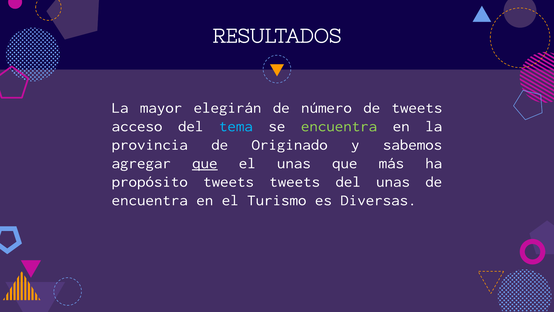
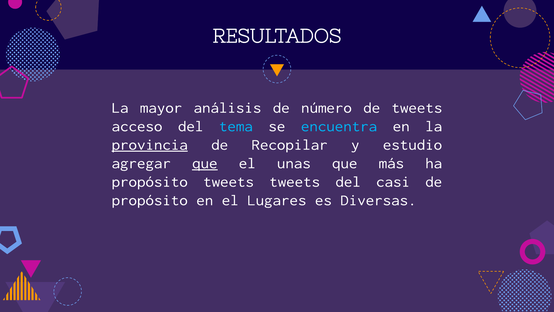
elegirán: elegirán -> análisis (227, 108)
encuentra colour: light green -> light blue (339, 126)
provincia underline: none -> present (150, 144)
Originado: Originado -> Recopilar (290, 144)
sabemos: sabemos -> estudio (413, 144)
del unas: unas -> casi (393, 181)
encuentra: encuentra -> propósito (150, 200)
Turismo: Turismo -> Lugares (277, 200)
